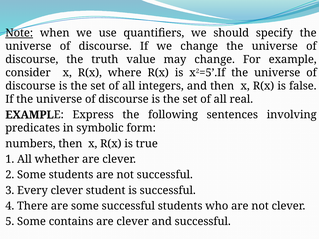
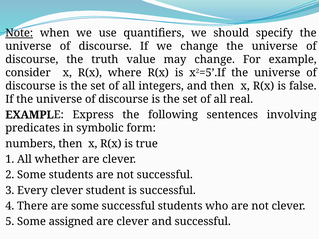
contains: contains -> assigned (71, 222)
